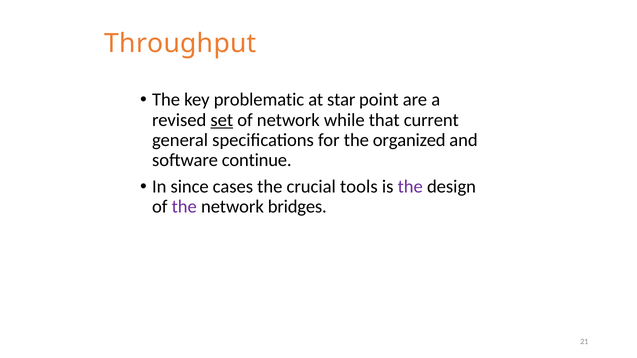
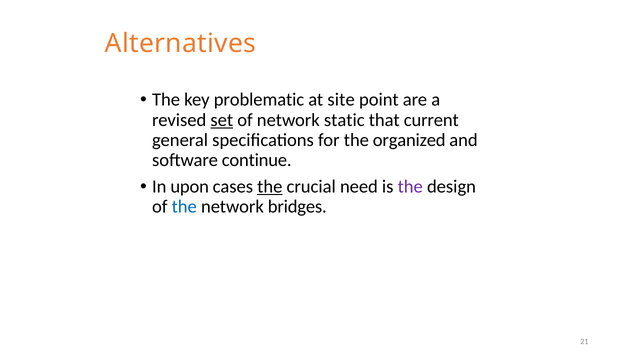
Throughput: Throughput -> Alternatives (180, 44)
star: star -> site (341, 100)
while: while -> static (344, 120)
since: since -> upon (190, 187)
the underline: none -> present (270, 187)
tools: tools -> need (359, 187)
the colour: purple -> blue (184, 207)
